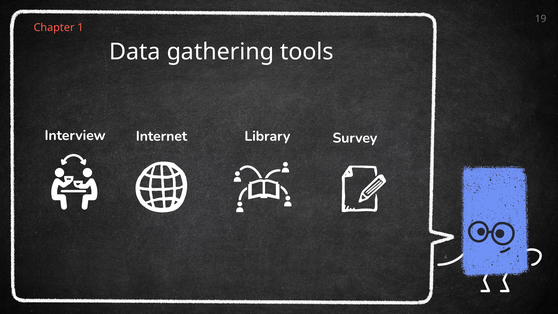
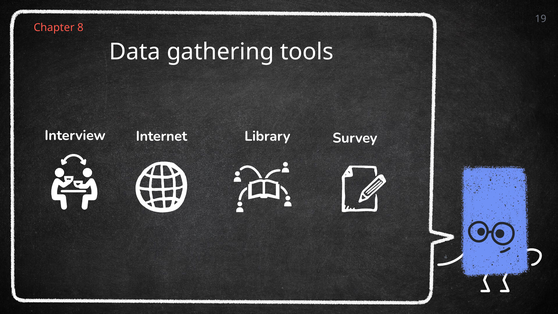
1: 1 -> 8 (80, 27)
